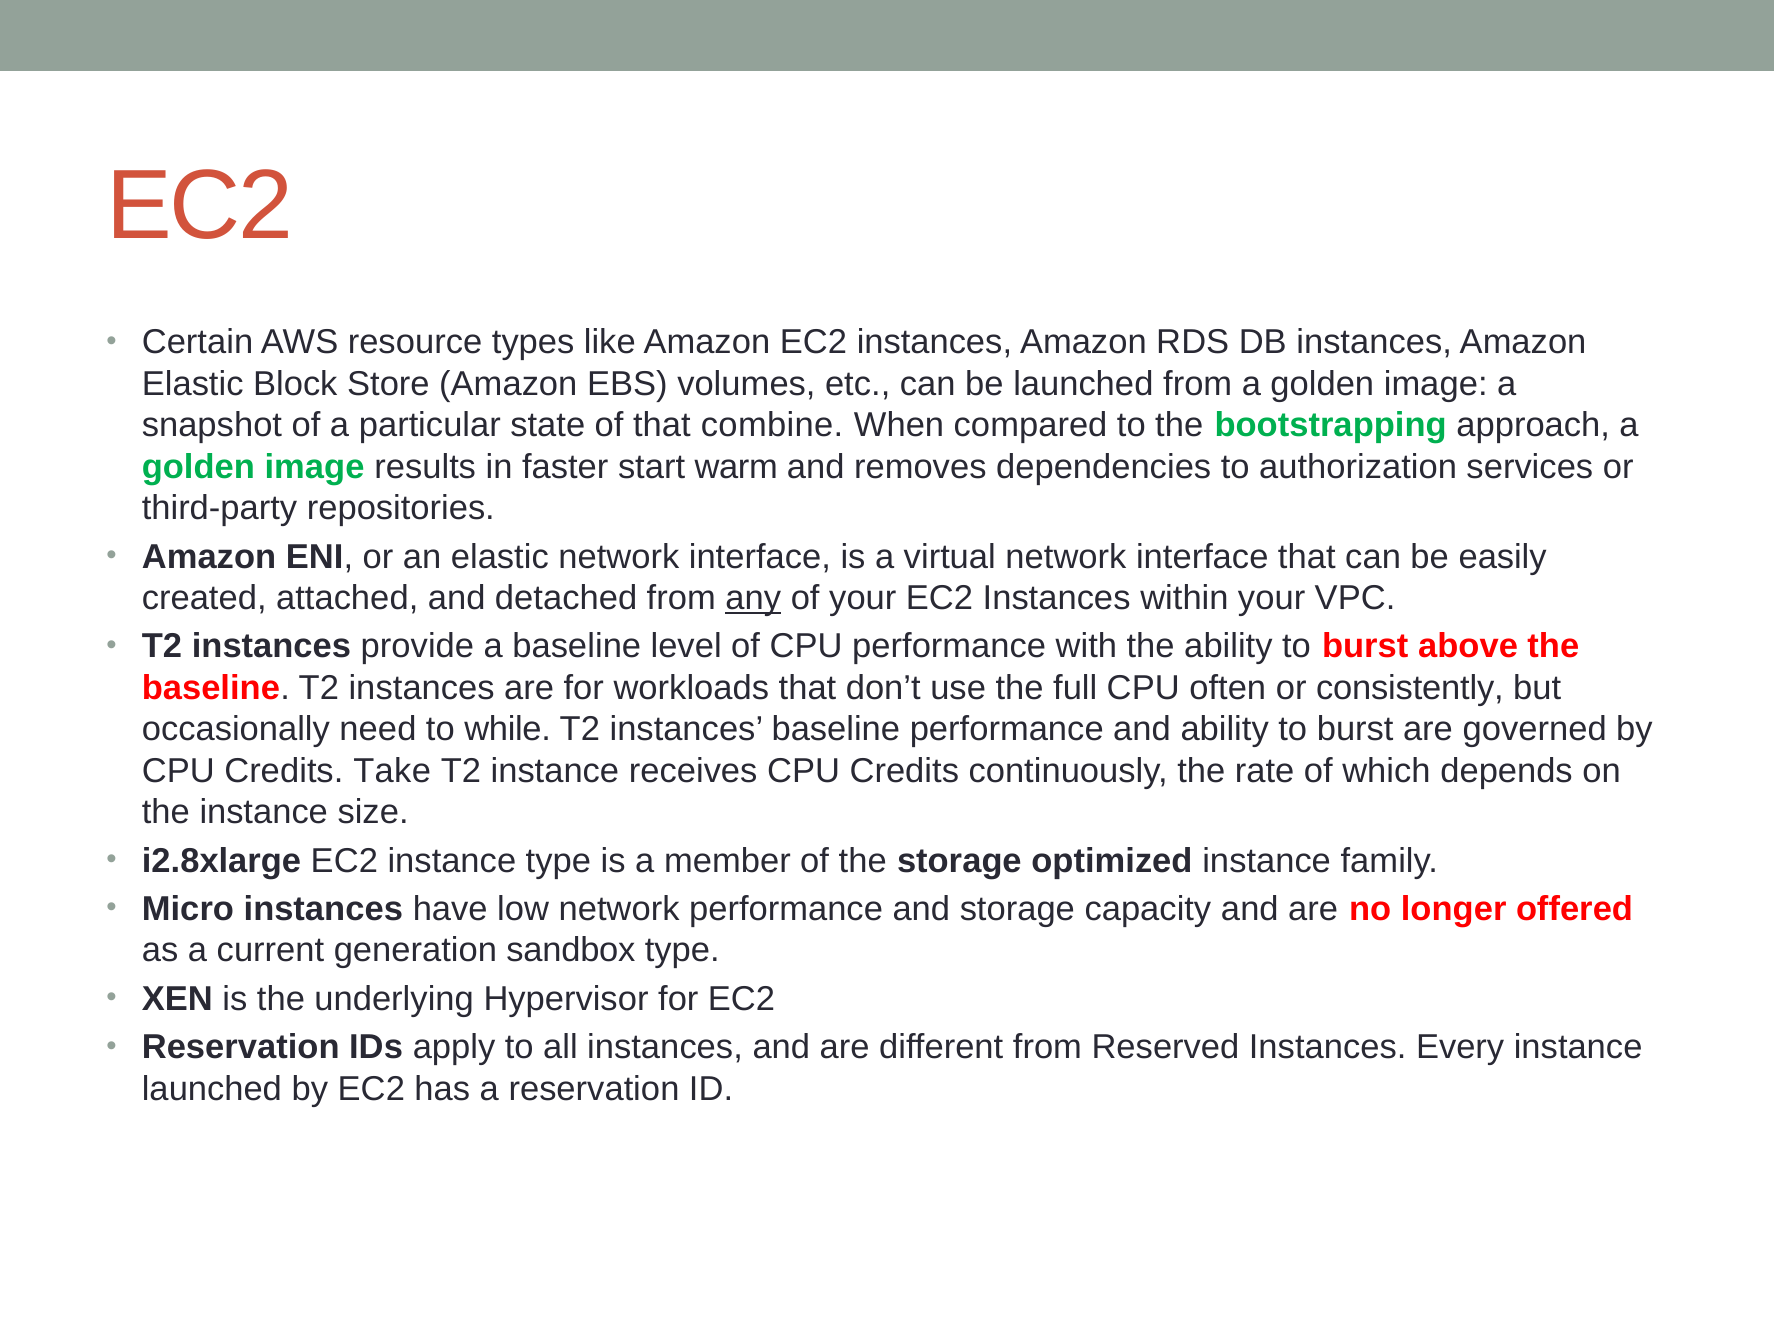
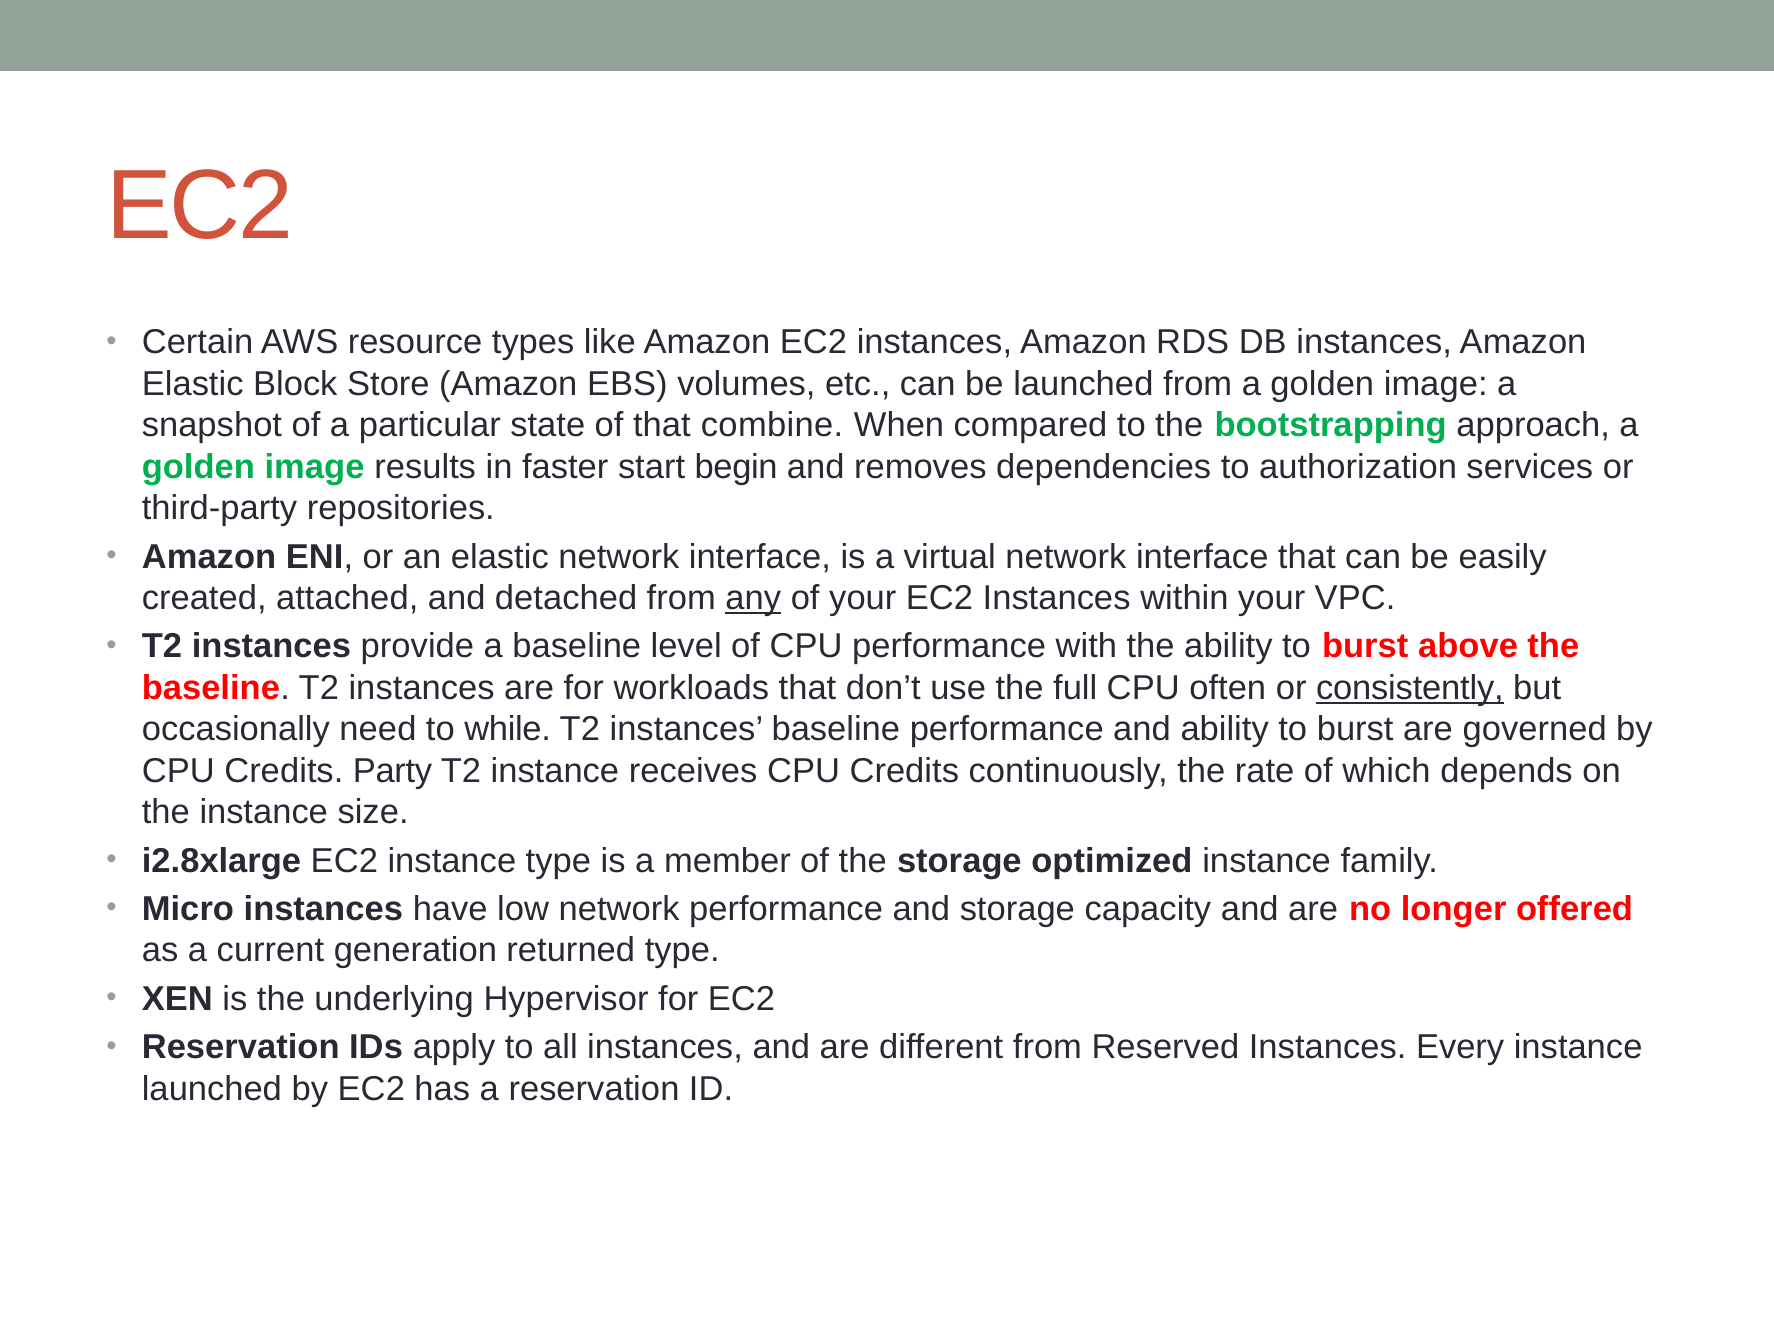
warm: warm -> begin (736, 467)
consistently underline: none -> present (1410, 688)
Take: Take -> Party (393, 771)
sandbox: sandbox -> returned (571, 951)
